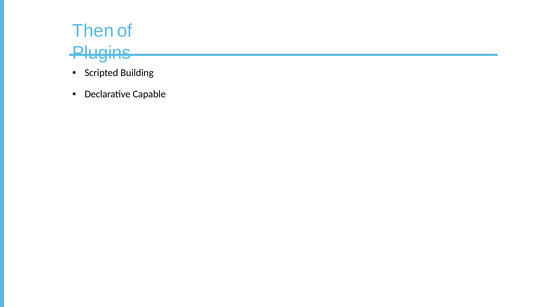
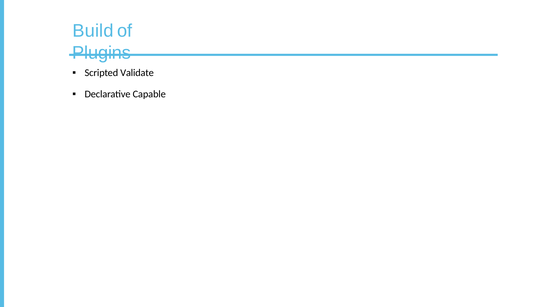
Then: Then -> Build (93, 31)
Building: Building -> Validate (137, 73)
